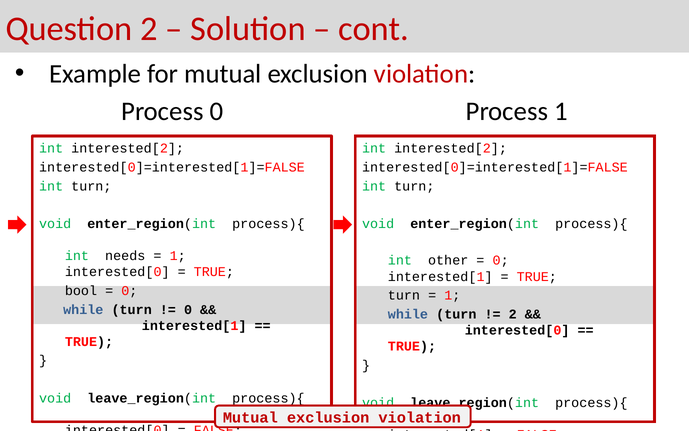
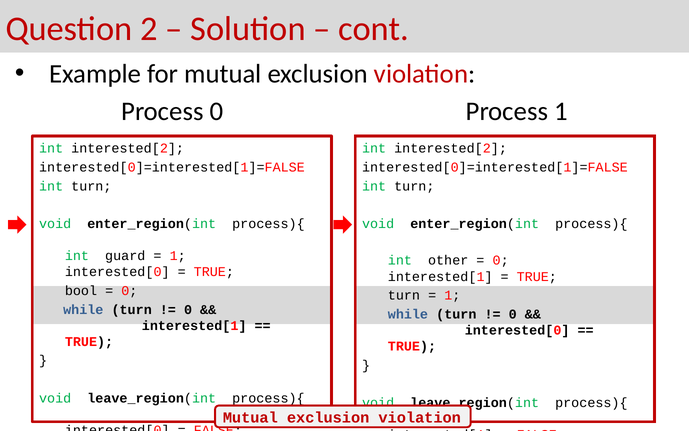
needs: needs -> guard (125, 256)
2: 2 -> 0 (513, 314)
